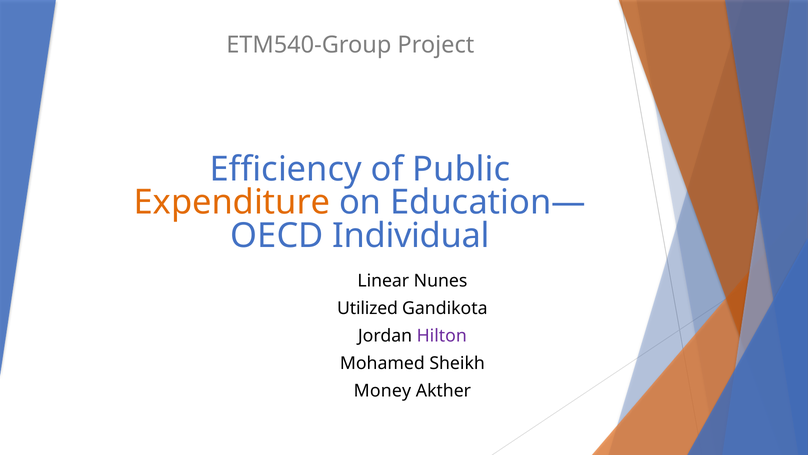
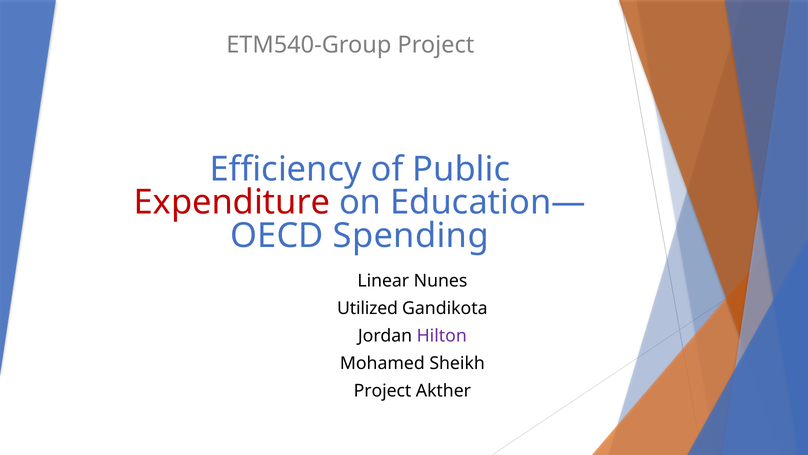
Expenditure colour: orange -> red (232, 202)
Individual: Individual -> Spending (411, 235)
Money: Money -> Project (383, 391)
